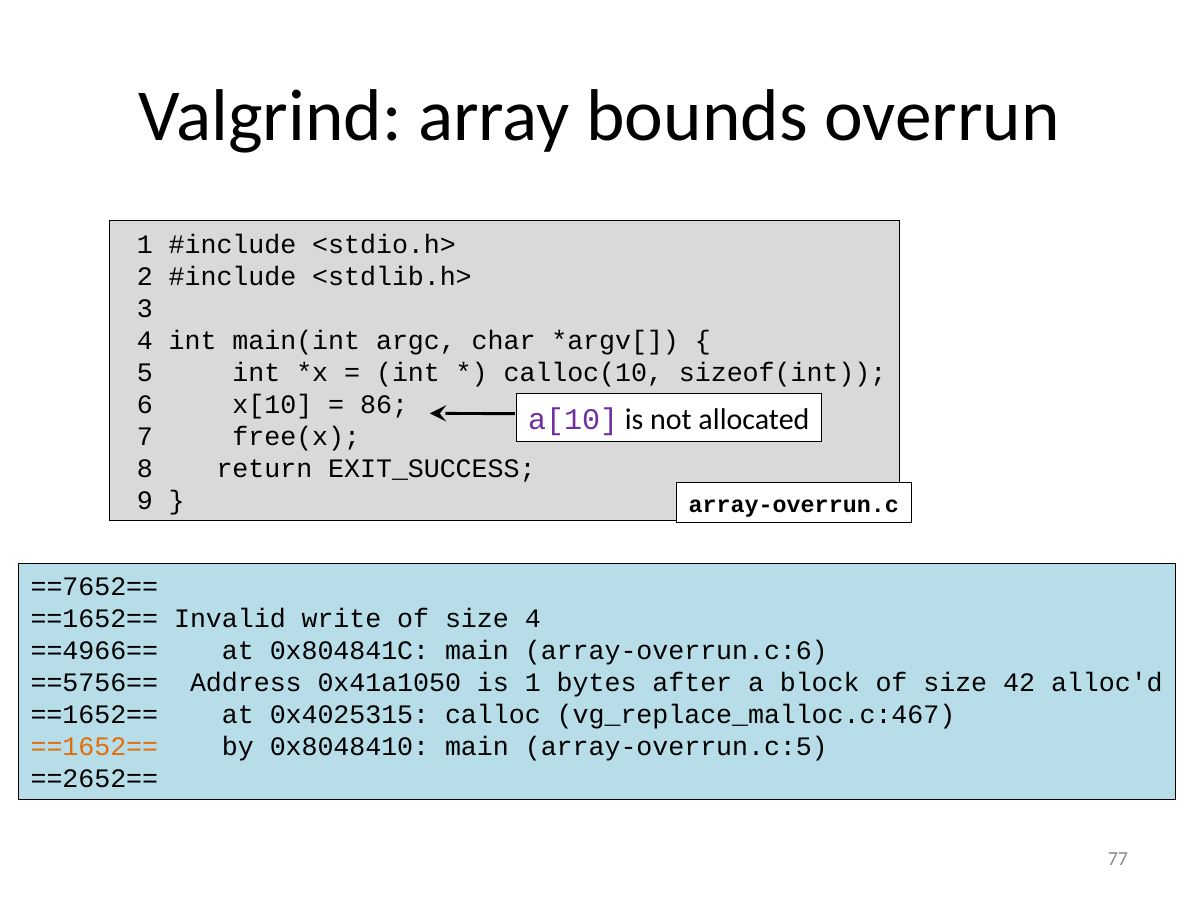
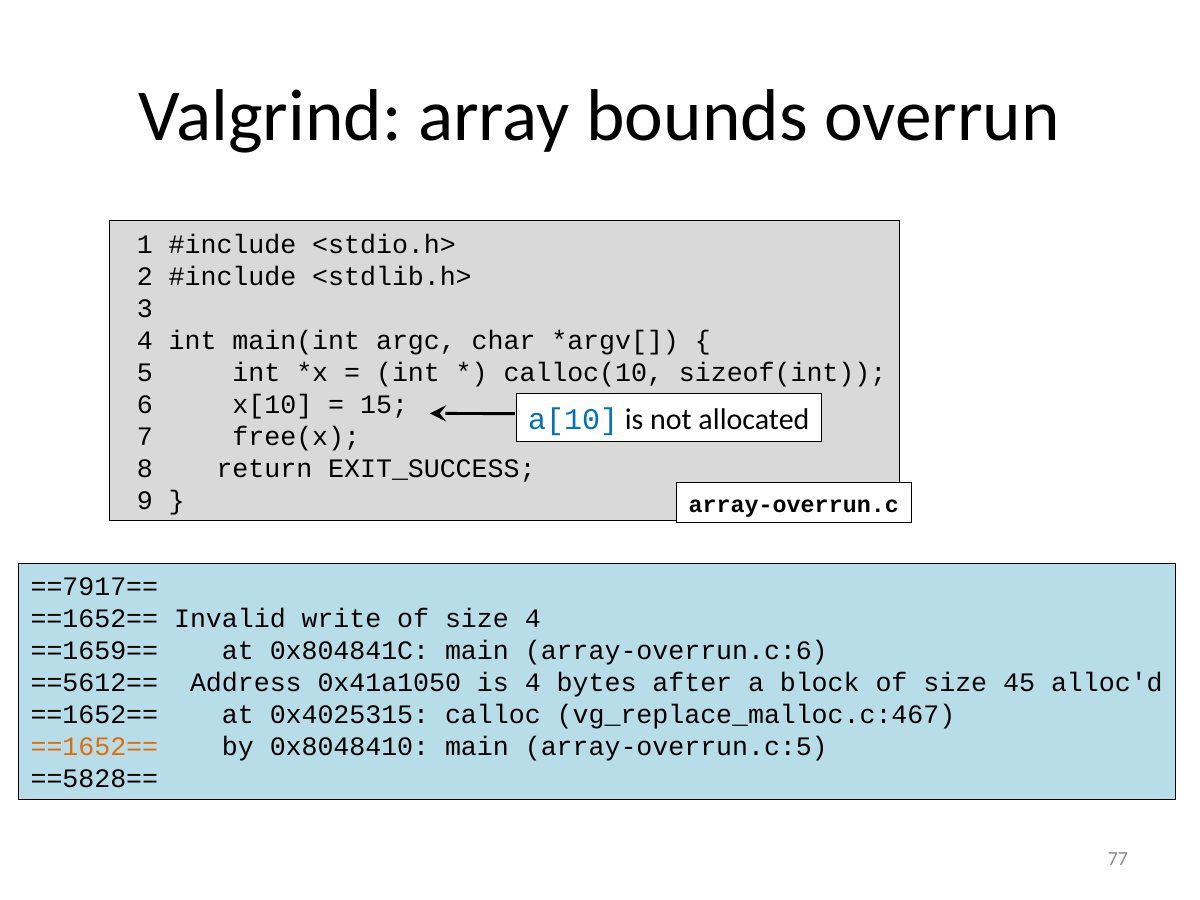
86: 86 -> 15 (384, 404)
a[10 colour: purple -> blue (573, 419)
==7652==: ==7652== -> ==7917== (94, 587)
==4966==: ==4966== -> ==1659== (94, 651)
==5756==: ==5756== -> ==5612== (94, 683)
is 1: 1 -> 4 (533, 683)
42: 42 -> 45 (1019, 683)
==2652==: ==2652== -> ==5828== (94, 779)
